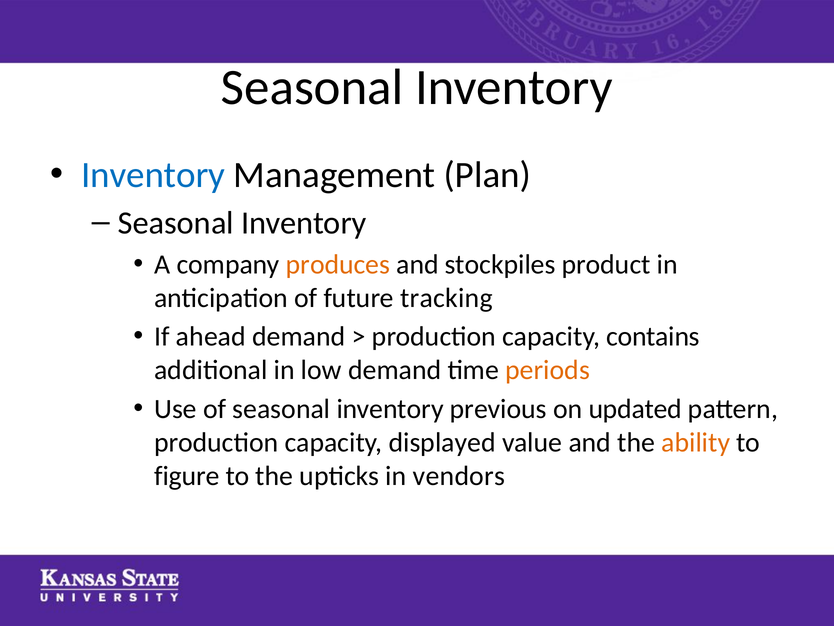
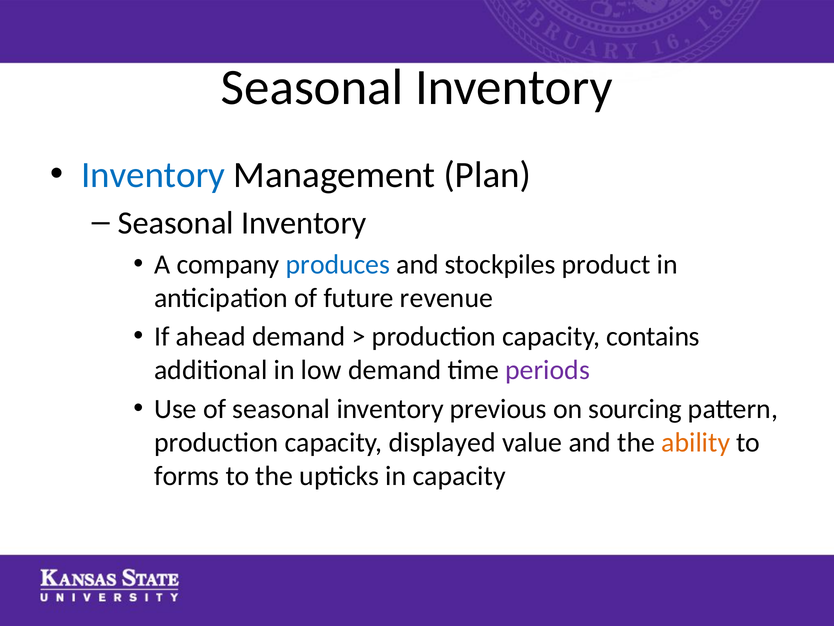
produces colour: orange -> blue (338, 264)
tracking: tracking -> revenue (447, 298)
periods colour: orange -> purple (548, 370)
updated: updated -> sourcing (635, 409)
figure: figure -> forms (187, 475)
in vendors: vendors -> capacity (459, 475)
